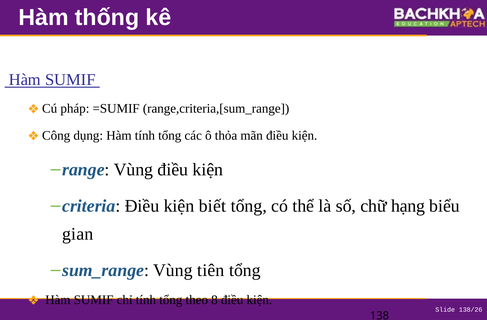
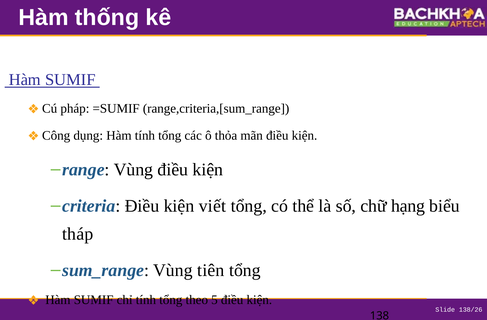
biết: biết -> viết (212, 206)
gian: gian -> tháp (78, 234)
8: 8 -> 5 (214, 300)
